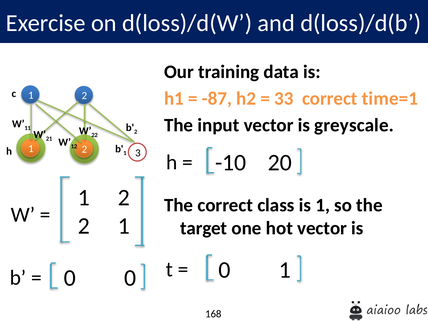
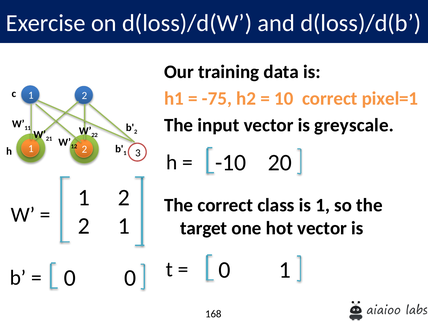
-87: -87 -> -75 (217, 99)
33: 33 -> 10 (284, 99)
time=1: time=1 -> pixel=1 (390, 99)
